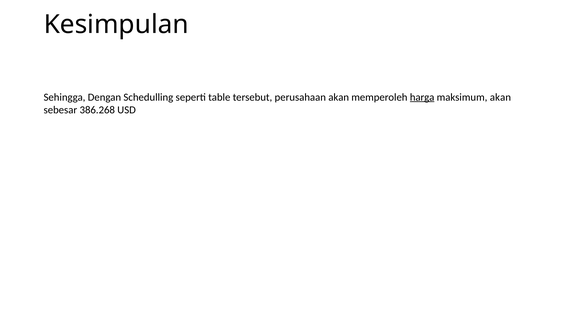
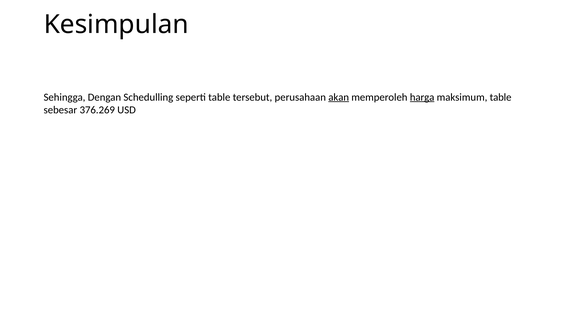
akan underline: none -> present (339, 97)
maksimum akan: akan -> table (501, 97)
386.268: 386.268 -> 376.269 (97, 110)
